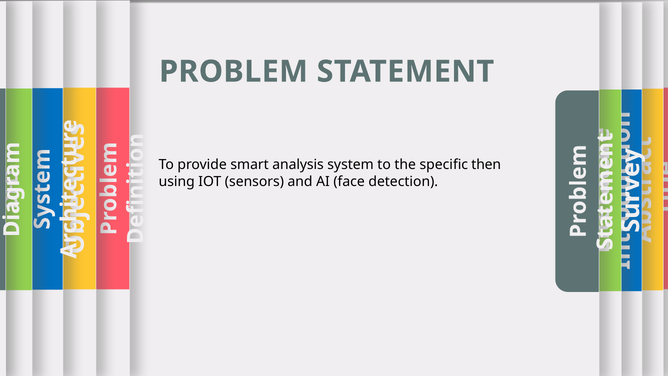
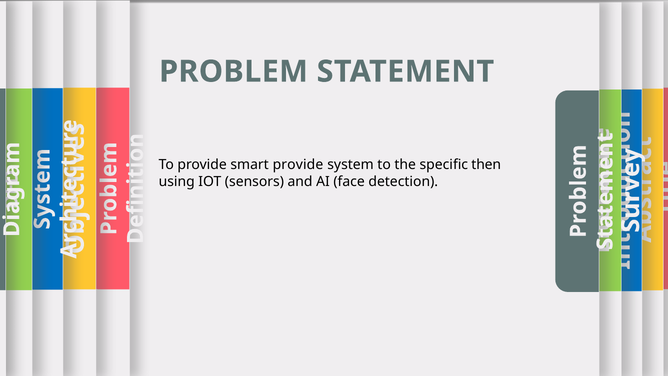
smart analysis: analysis -> provide (298, 165)
